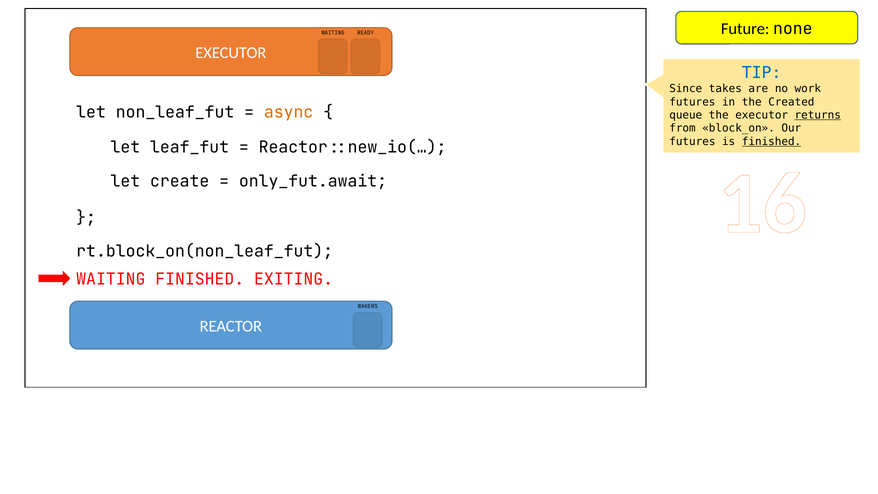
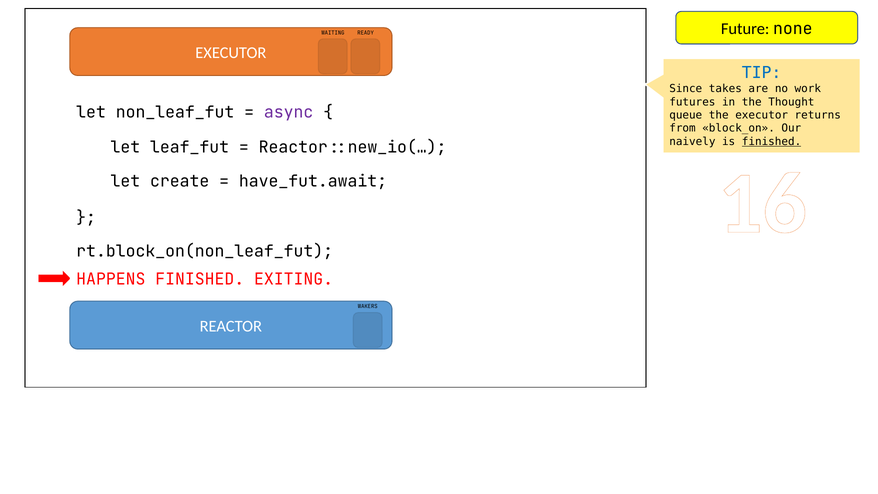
Created: Created -> Thought (791, 102)
async colour: orange -> purple (289, 112)
returns underline: present -> none (818, 115)
futures: futures -> naively (692, 141)
only_fut.await: only_fut.await -> have_fut.await (313, 181)
WAITING: WAITING -> HAPPENS (111, 279)
